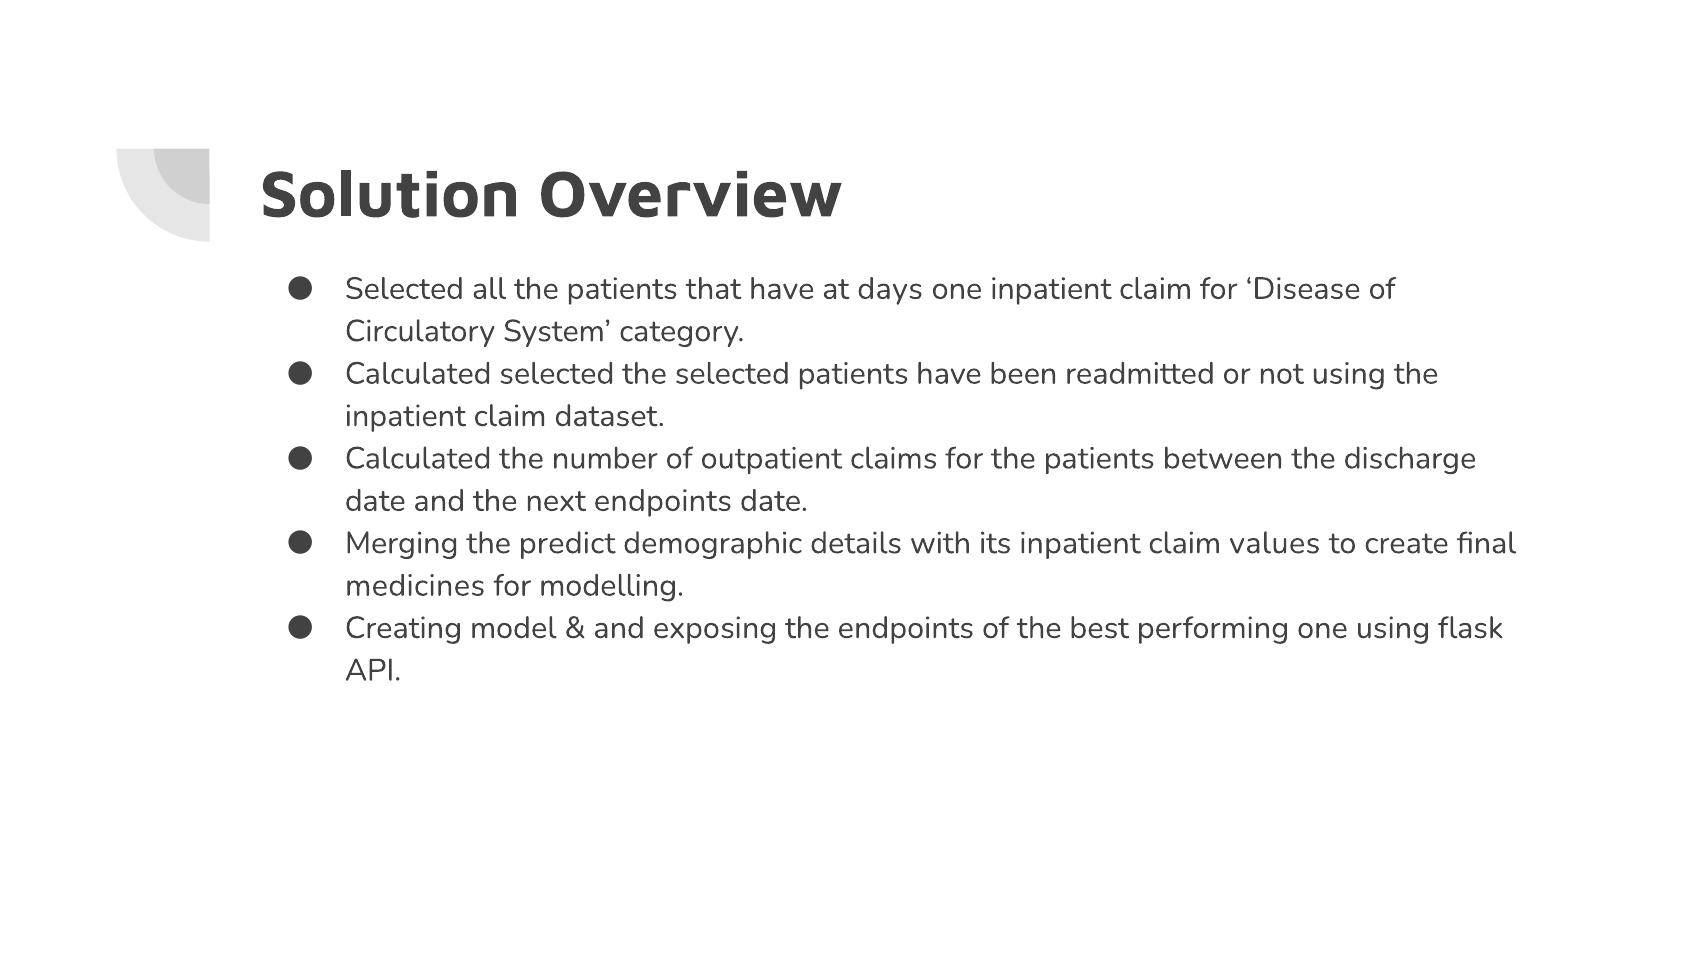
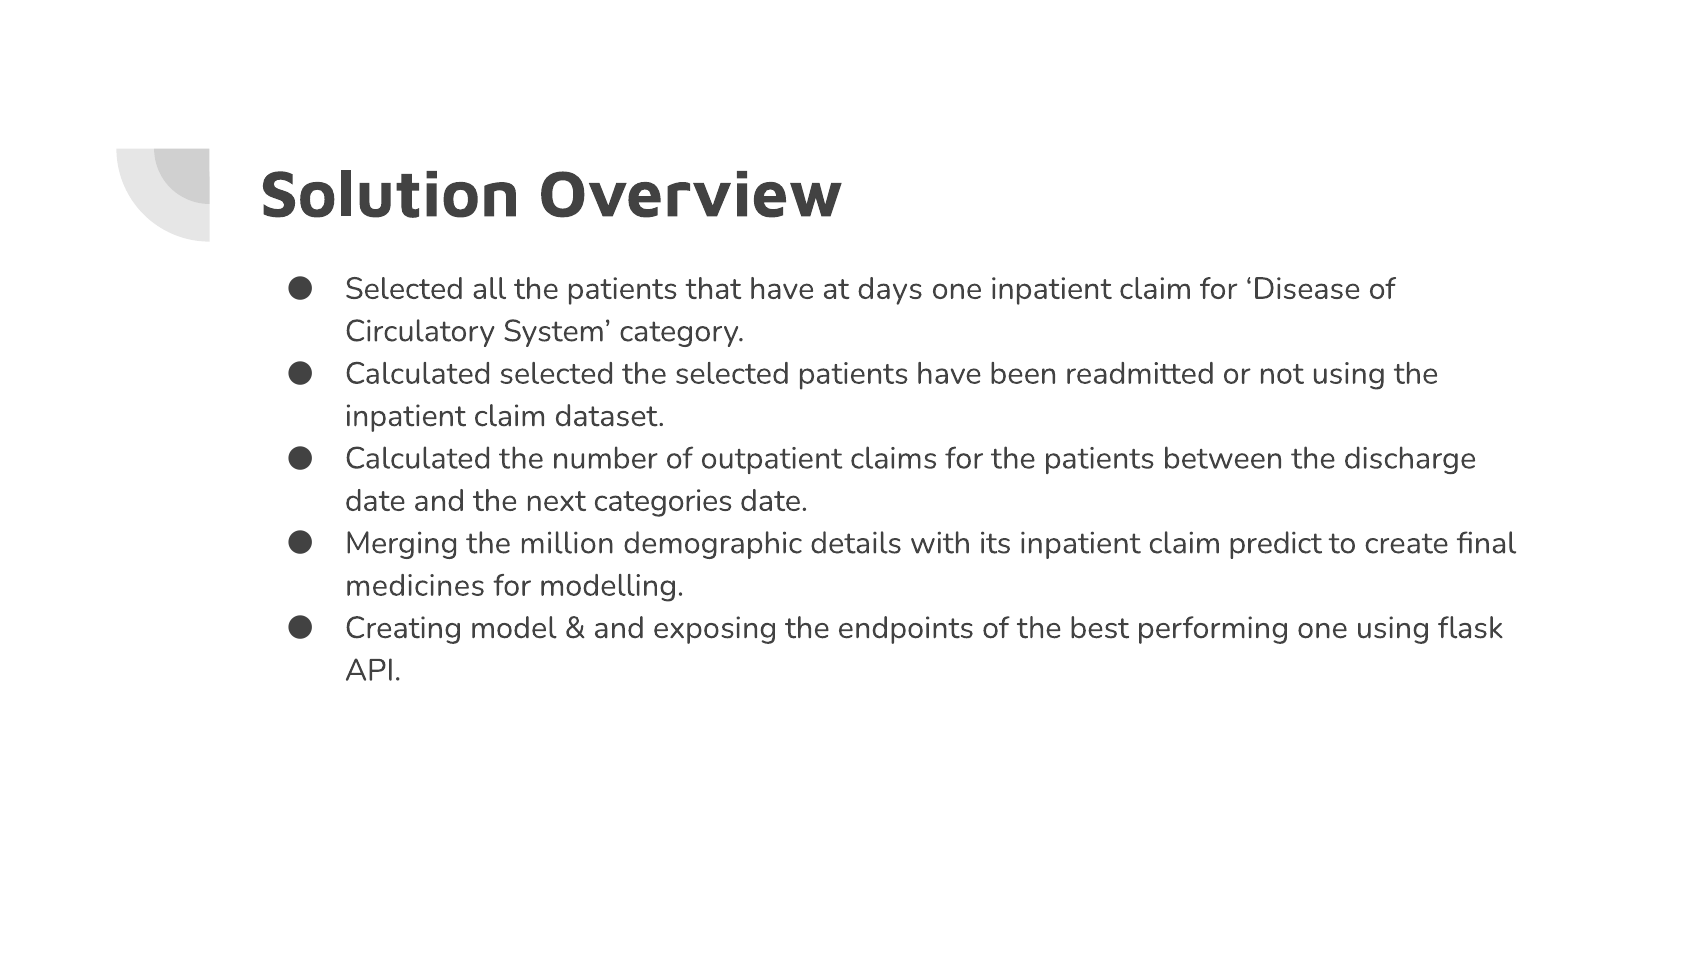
next endpoints: endpoints -> categories (663, 501)
predict: predict -> million (567, 543)
values: values -> predict (1275, 543)
